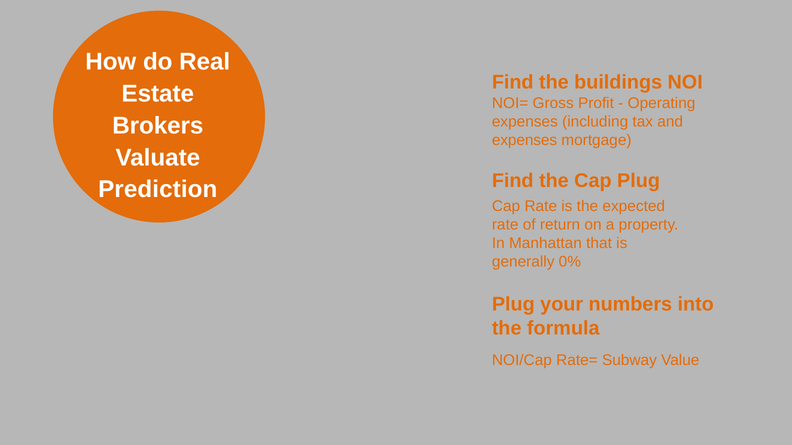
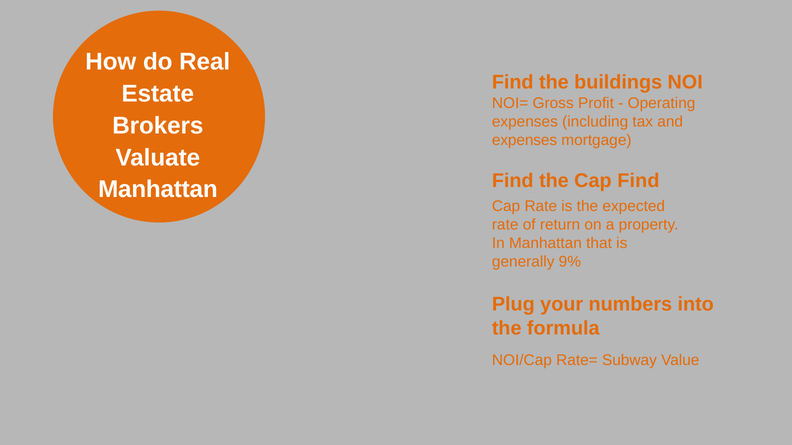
Cap Plug: Plug -> Find (638, 181)
Prediction: Prediction -> Manhattan (158, 190)
0%: 0% -> 9% (570, 262)
